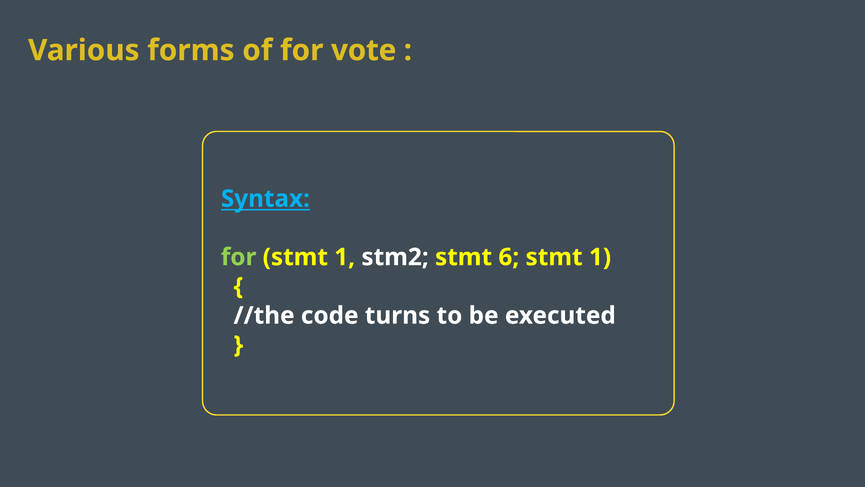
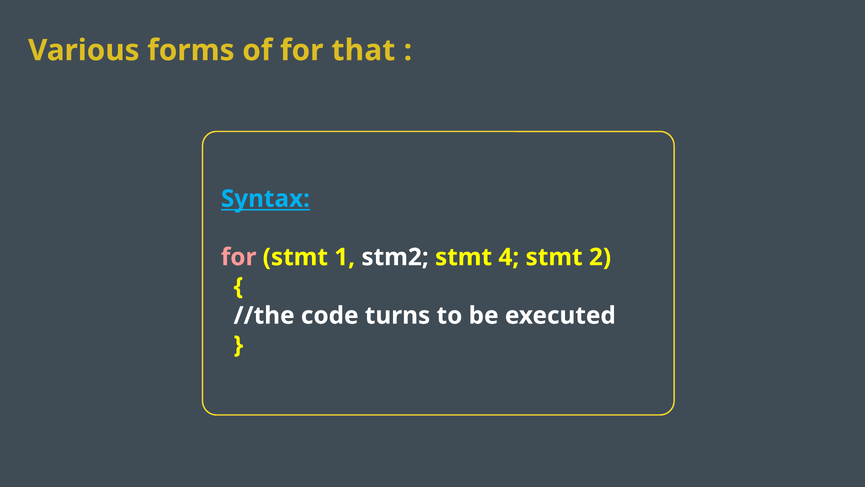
vote: vote -> that (363, 50)
for colour: light green -> pink (239, 257)
6: 6 -> 4 (509, 257)
1: 1 -> 2 (600, 257)
